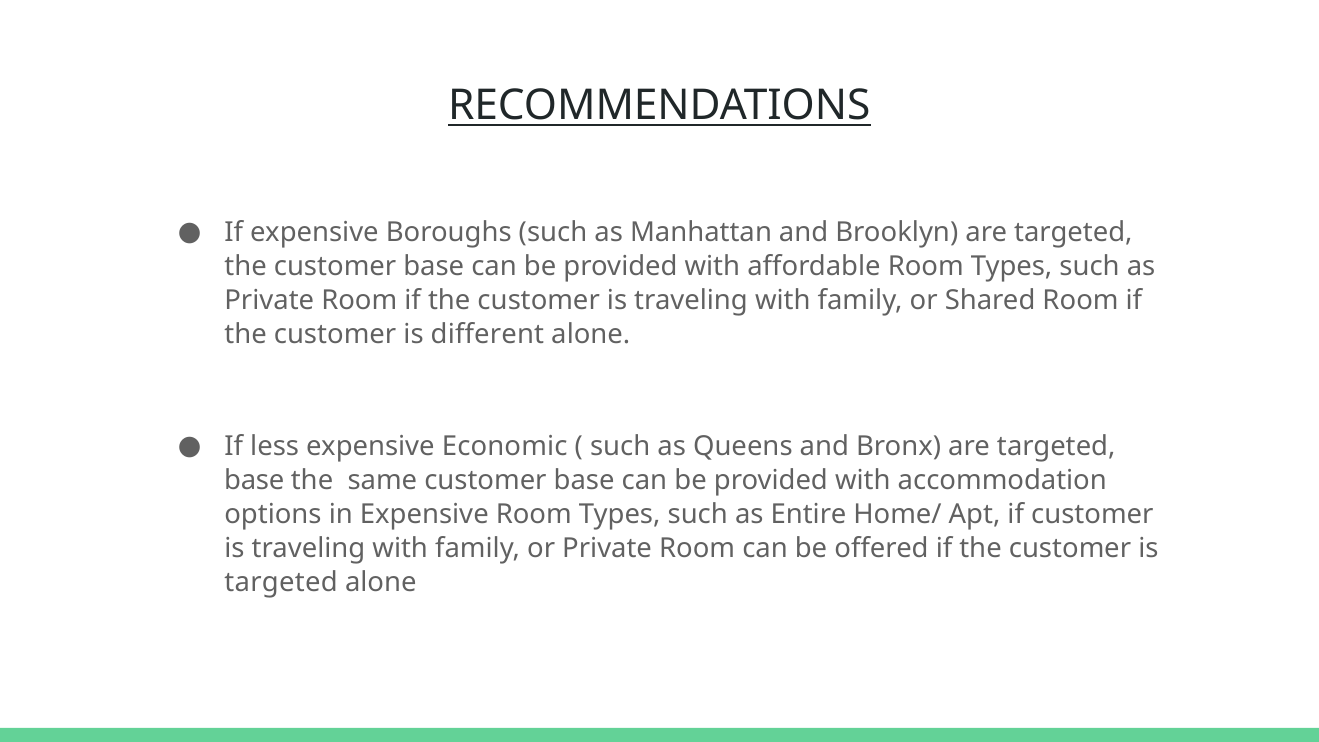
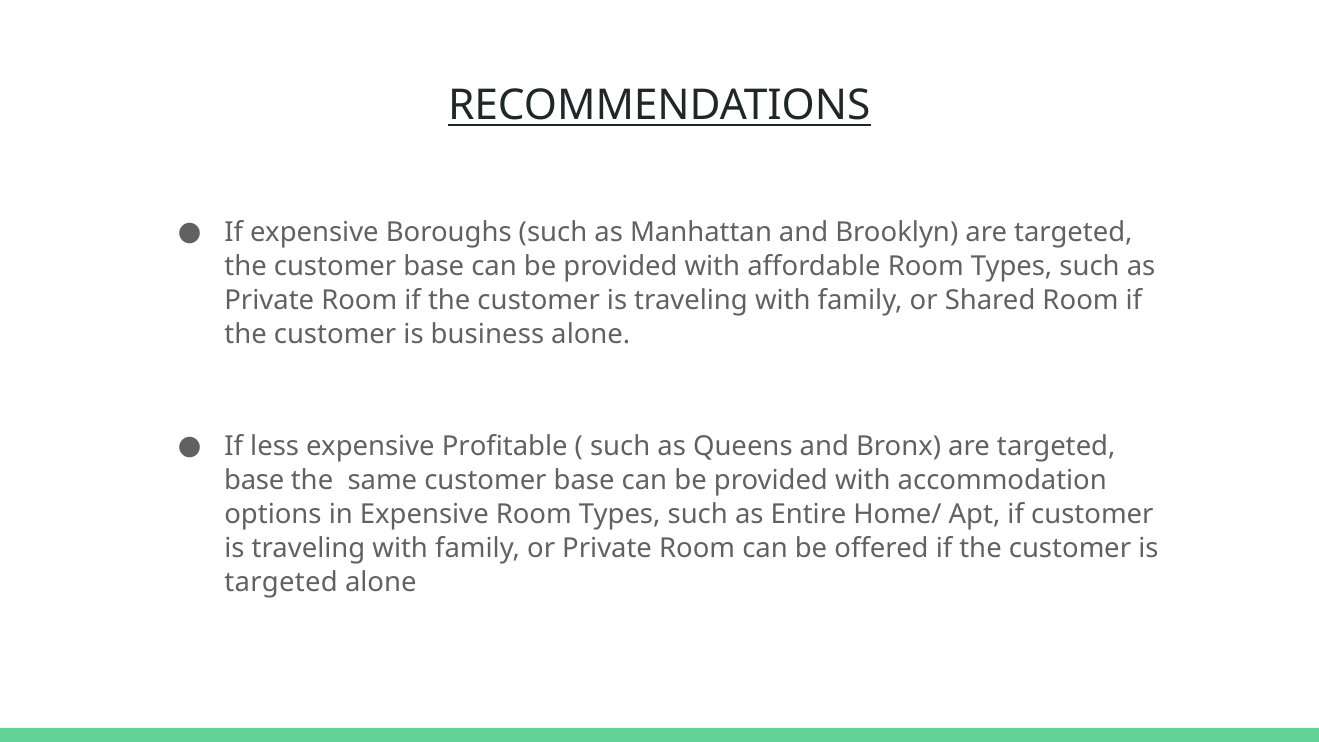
different: different -> business (487, 335)
Economic: Economic -> Profitable (505, 446)
